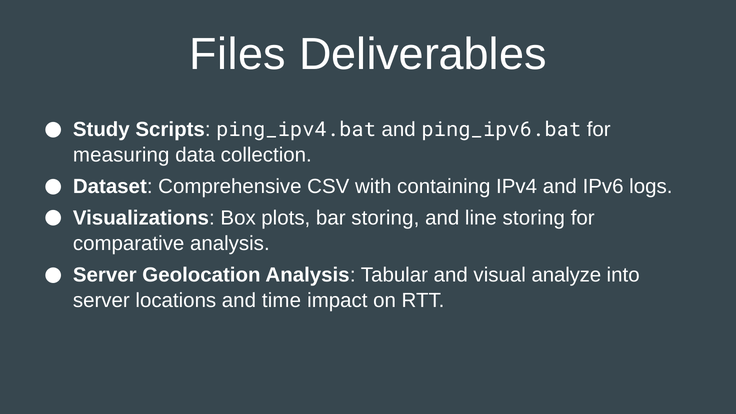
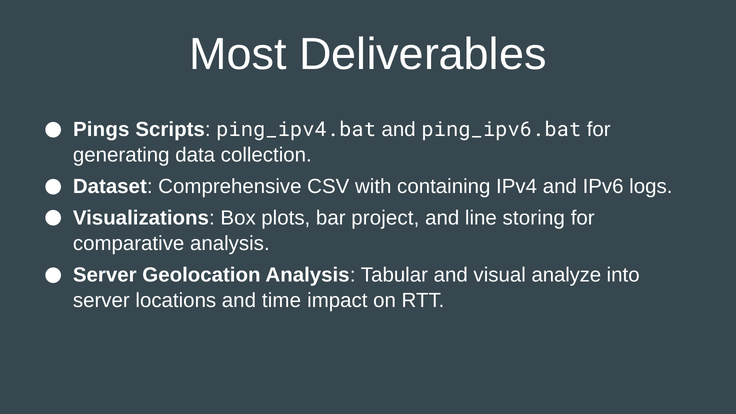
Files: Files -> Most (238, 54)
Study: Study -> Pings (101, 129)
measuring: measuring -> generating (121, 155)
bar storing: storing -> project (385, 218)
